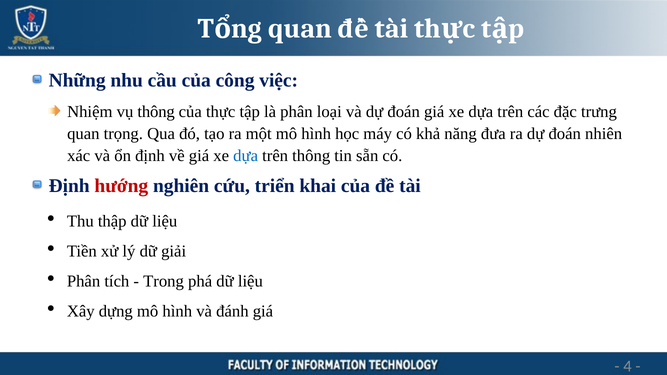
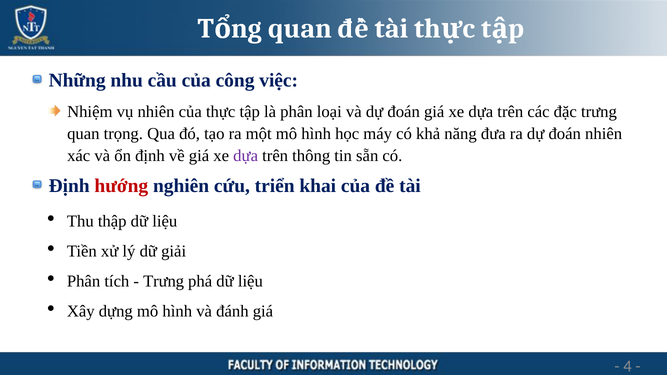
vụ thông: thông -> nhiên (156, 112)
dựa colour: blue -> purple (246, 156)
Trong: Trong -> Trưng (164, 282)
